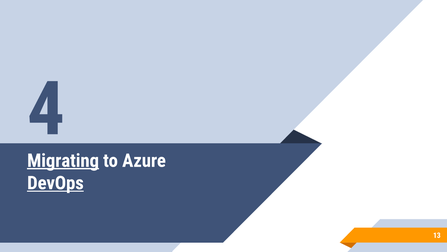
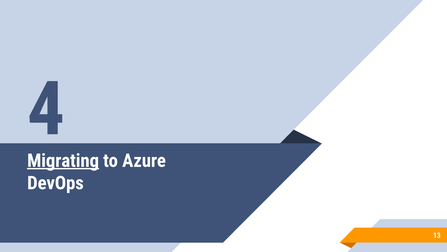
DevOps underline: present -> none (55, 183)
